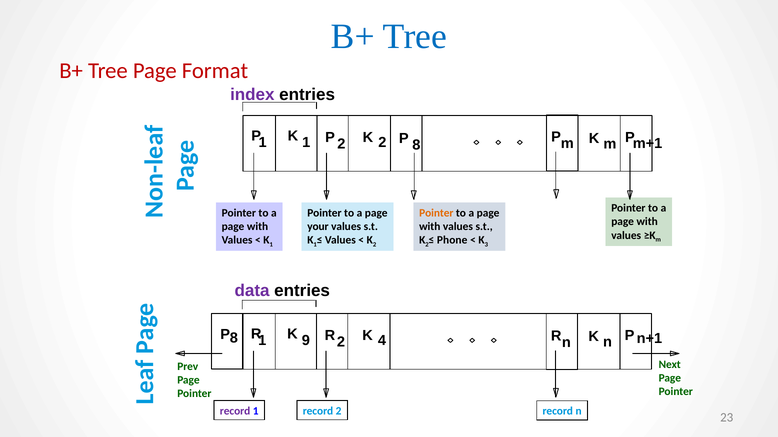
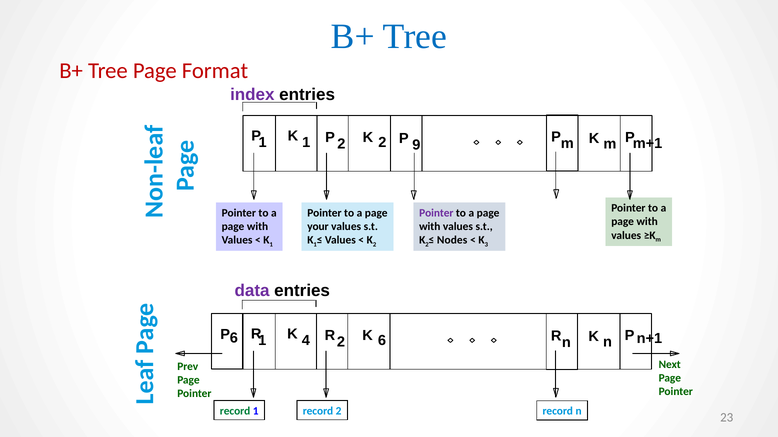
2 P 8: 8 -> 9 (416, 145)
Pointer colour: orange -> purple (436, 213)
Phone: Phone -> Nodes (452, 240)
8: 8 -> 6 (234, 338)
9: 9 -> 4 (306, 341)
K 4: 4 -> 6 (382, 341)
record colour: purple -> green (235, 412)
